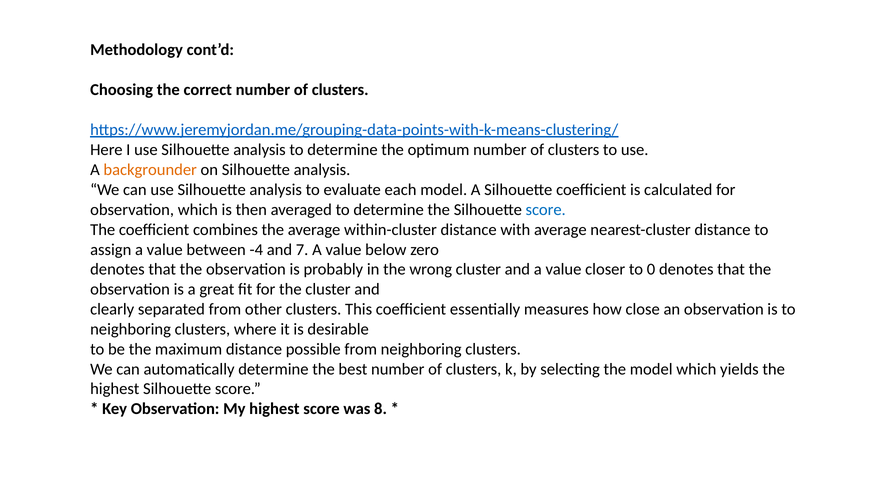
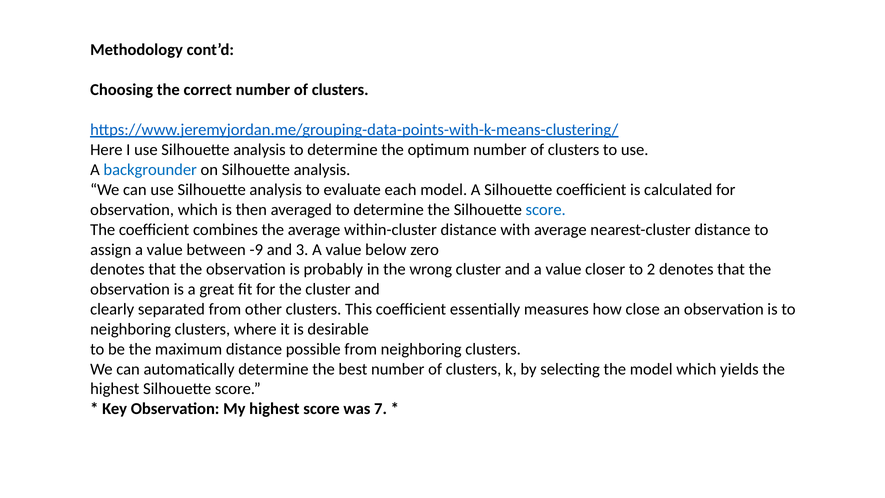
backgrounder colour: orange -> blue (150, 170)
-4: -4 -> -9 (256, 249)
7: 7 -> 3 (302, 249)
0: 0 -> 2 (651, 269)
8: 8 -> 7 (381, 409)
